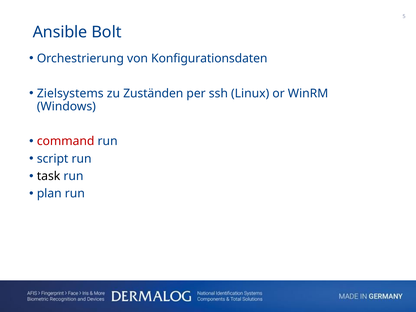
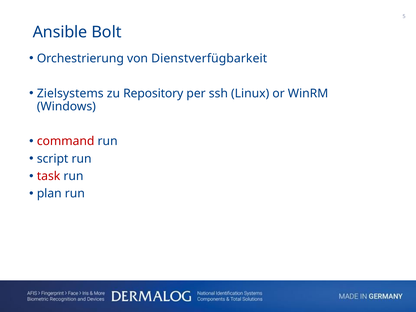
Konfigurationsdaten: Konfigurationsdaten -> Dienstverfügbarkeit (209, 58)
Zuständen: Zuständen -> Repository (153, 93)
task colour: black -> red (49, 176)
